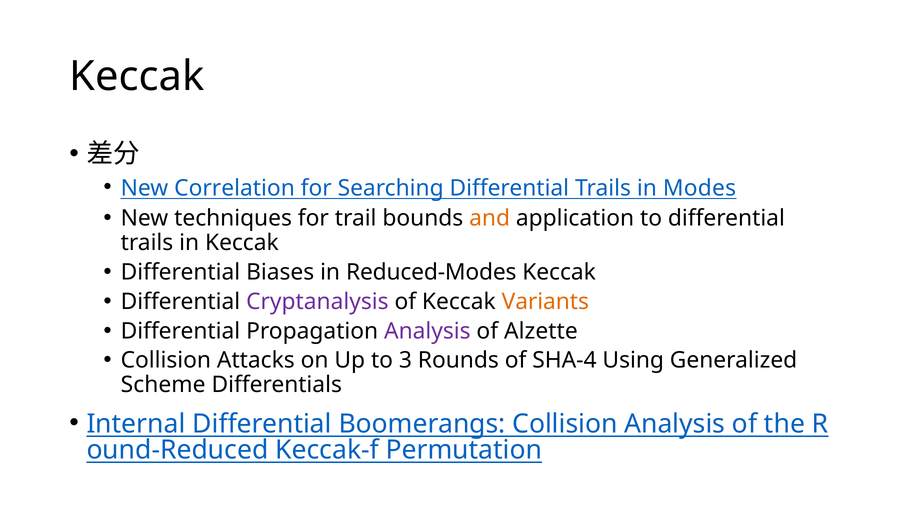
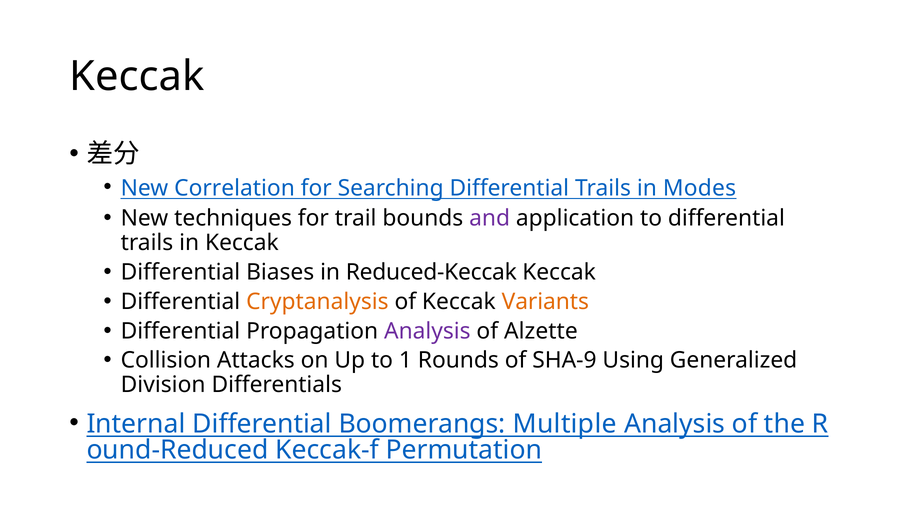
and colour: orange -> purple (490, 218)
Reduced-Modes: Reduced-Modes -> Reduced-Keccak (431, 272)
Cryptanalysis colour: purple -> orange (317, 301)
3: 3 -> 1 (405, 360)
SHA-4: SHA-4 -> SHA-9 (564, 360)
Scheme: Scheme -> Division (163, 385)
Boomerangs Collision: Collision -> Multiple (565, 424)
